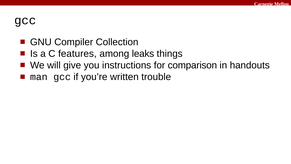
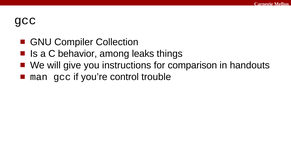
features: features -> behavior (78, 54)
written: written -> control (124, 77)
